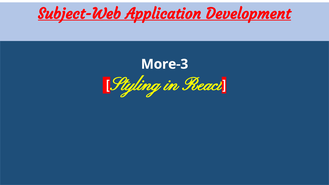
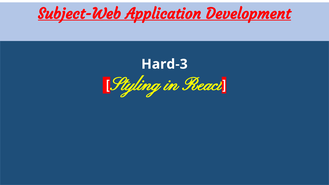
More-3: More-3 -> Hard-3 (164, 64)
